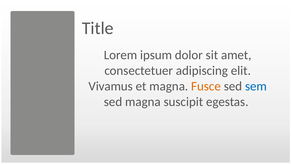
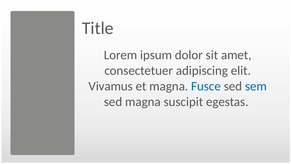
Fusce colour: orange -> blue (206, 86)
